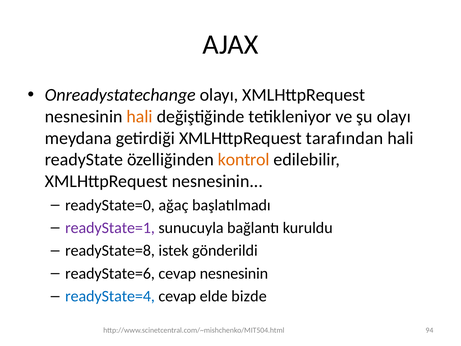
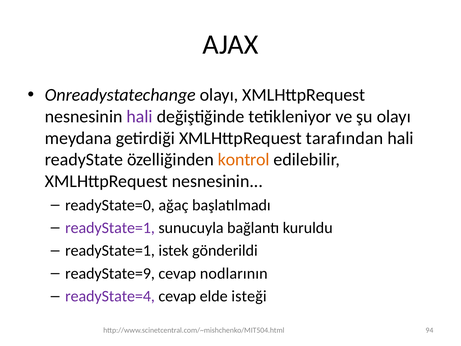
hali colour: orange -> purple (140, 117)
readyState=8: readyState=8 -> readyState=1 (110, 251)
readyState=6: readyState=6 -> readyState=9 (110, 273)
cevap nesnesinin: nesnesinin -> nodlarının (234, 273)
readyState=4 colour: blue -> purple (110, 296)
bizde: bizde -> isteği (249, 296)
